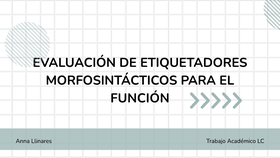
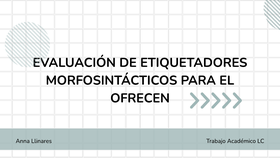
FUNCIÓN: FUNCIÓN -> OFRECEN (140, 98)
